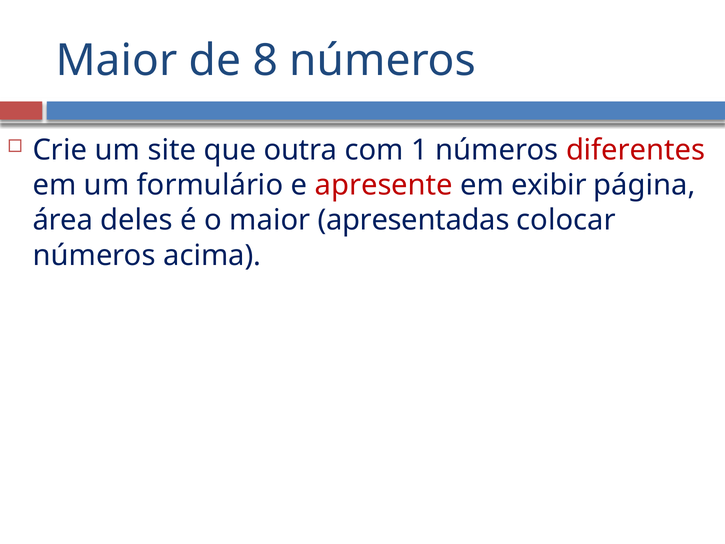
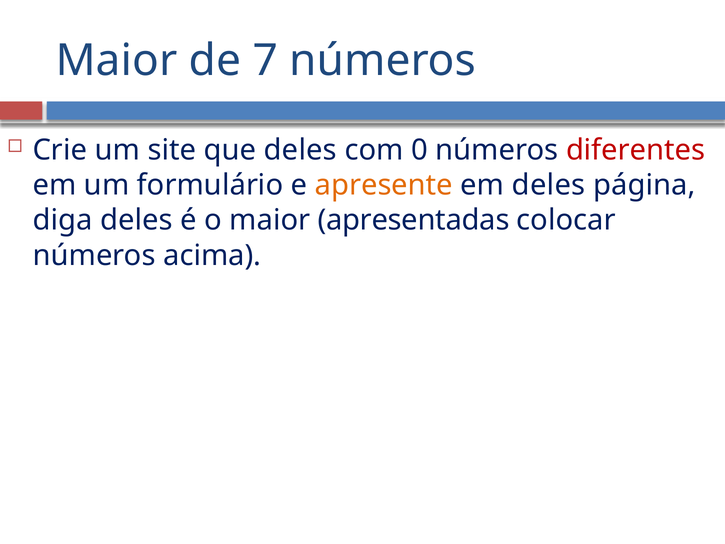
8: 8 -> 7 (265, 60)
que outra: outra -> deles (300, 150)
1: 1 -> 0 (419, 150)
apresente colour: red -> orange (384, 185)
em exibir: exibir -> deles (549, 185)
área: área -> diga (63, 220)
